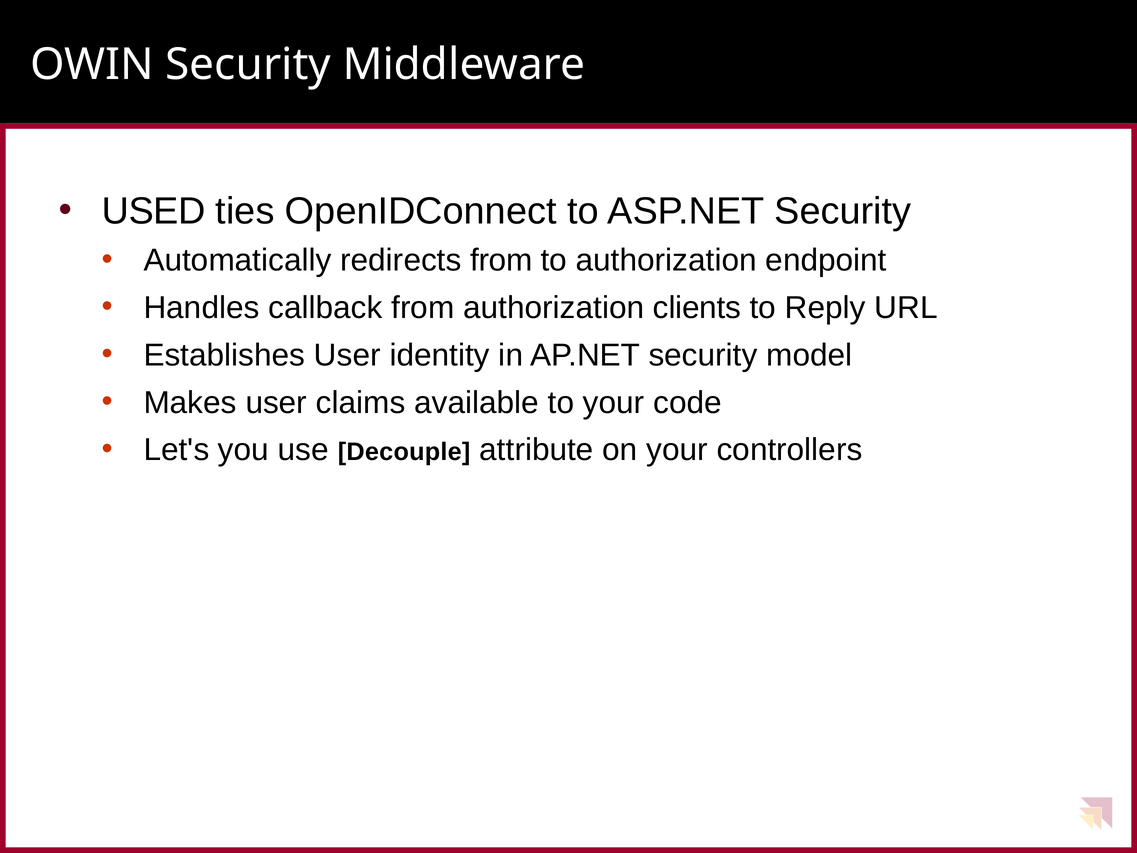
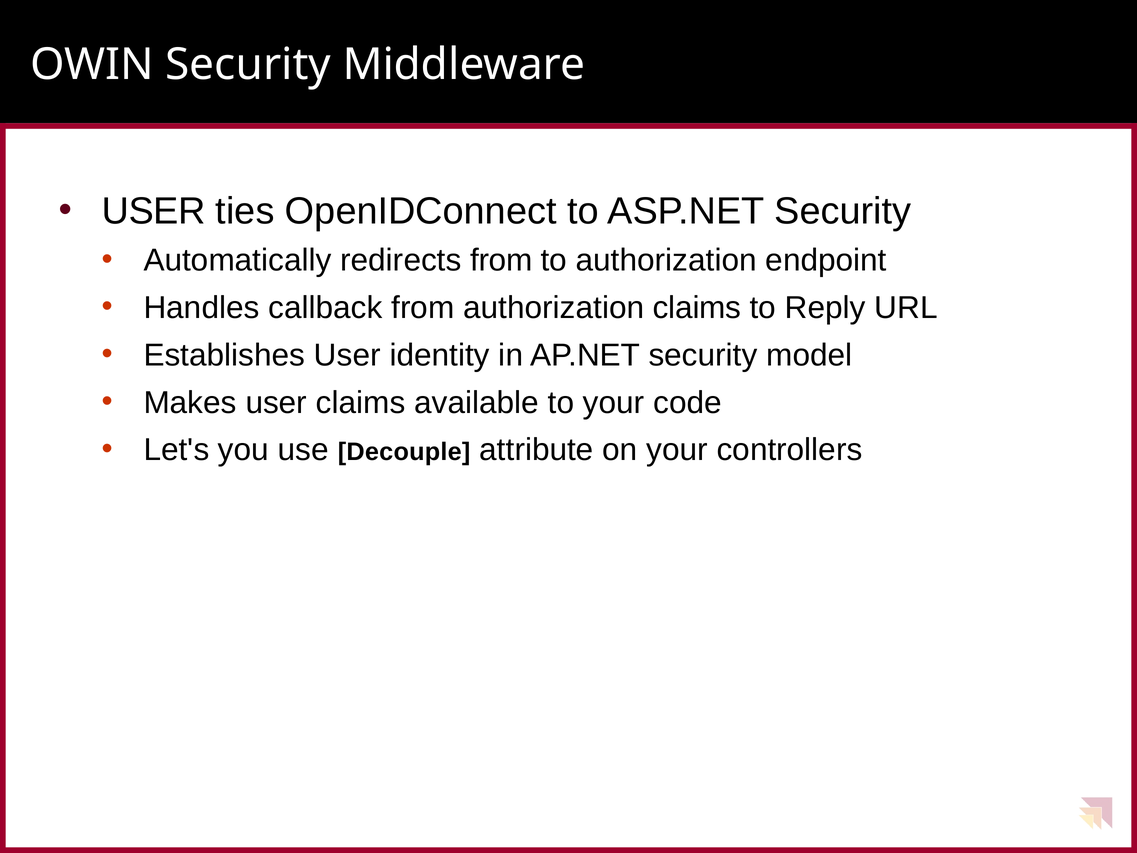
USED: USED -> USER (154, 211)
authorization clients: clients -> claims (697, 308)
